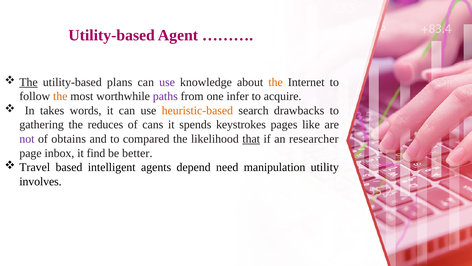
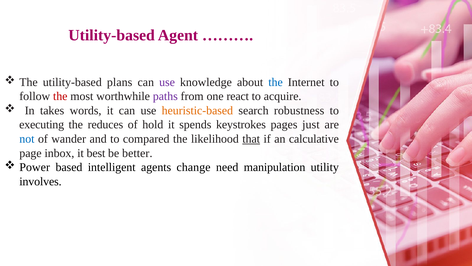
The underline: present -> none (29, 82)
the colour: orange -> blue (276, 82)
the colour: orange -> red (60, 96)
infer: infer -> react (238, 96)
drawbacks: drawbacks -> robustness (299, 110)
gathering: gathering -> executing (42, 125)
cans: cans -> hold (153, 125)
like: like -> just (311, 125)
not colour: purple -> blue (27, 139)
obtains: obtains -> wander (69, 139)
researcher: researcher -> calculative (314, 139)
find: find -> best (96, 153)
Travel: Travel -> Power (35, 167)
depend: depend -> change (194, 167)
